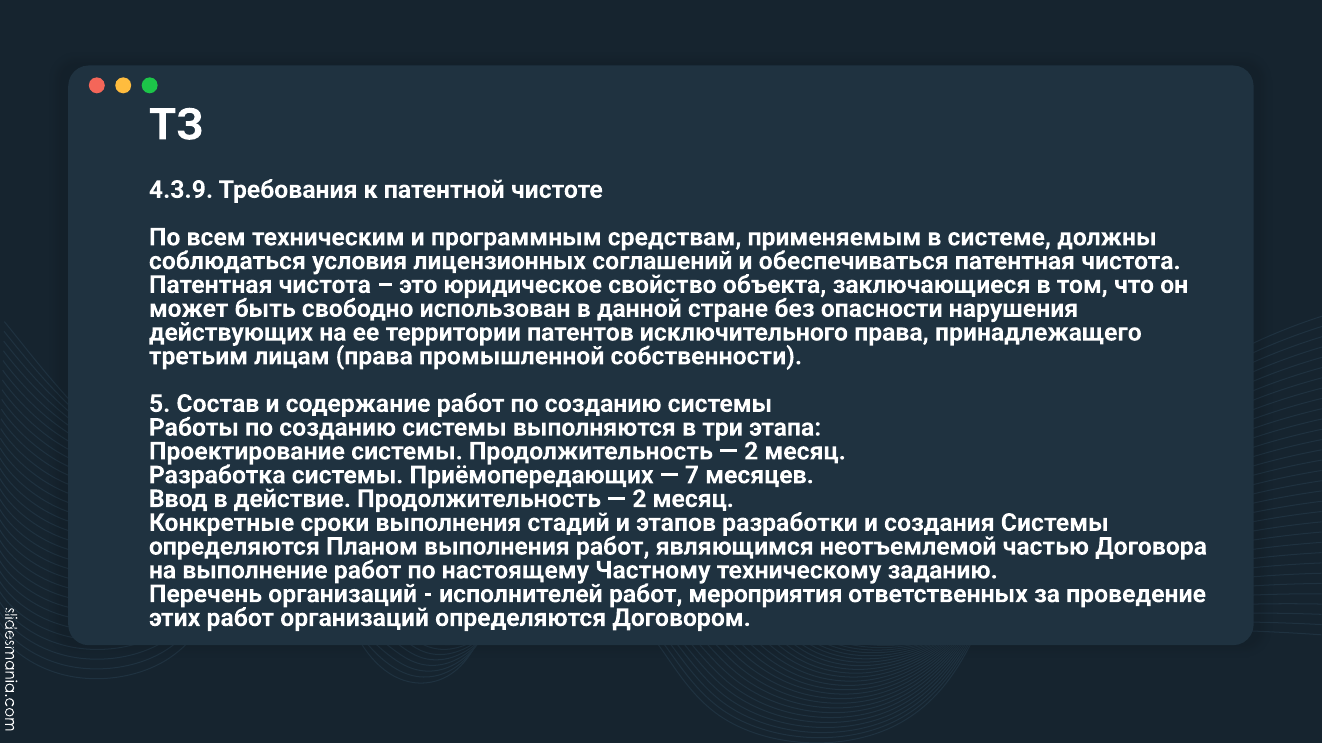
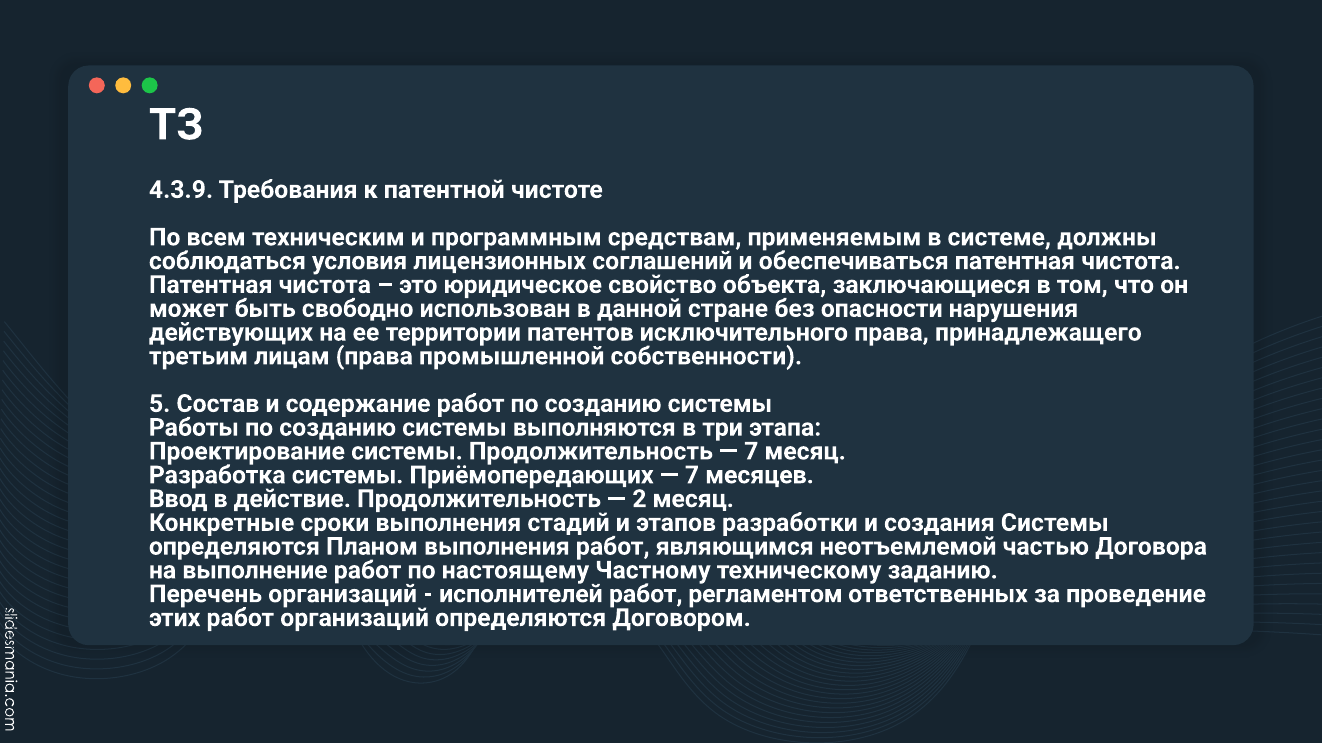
2: 2 -> 7 (751, 452)
мероприятия: мероприятия -> регламентом (766, 595)
